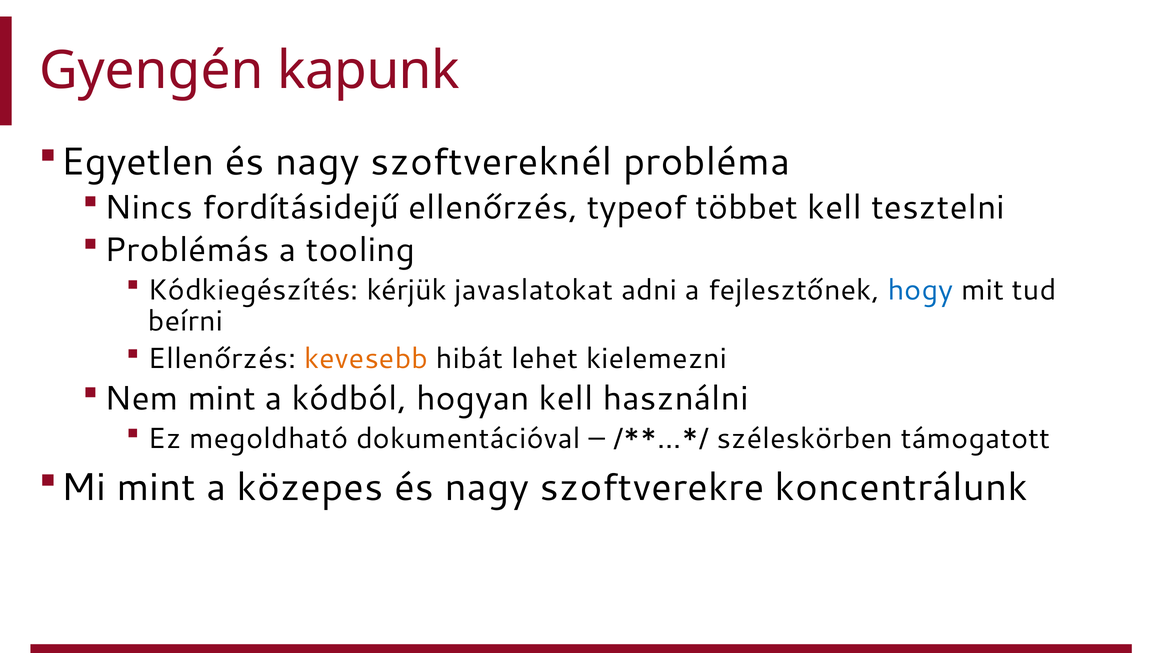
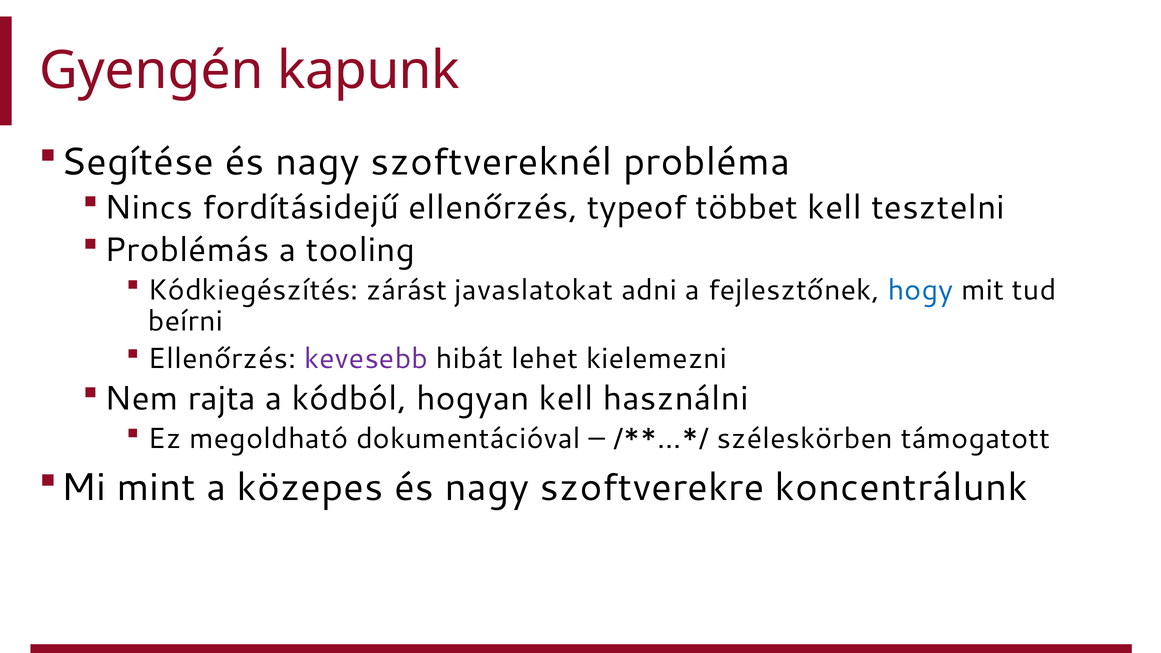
Egyetlen: Egyetlen -> Segítése (137, 162)
kérjük: kérjük -> zárást (407, 290)
kevesebb colour: orange -> purple (366, 359)
Nem mint: mint -> rajta (222, 399)
